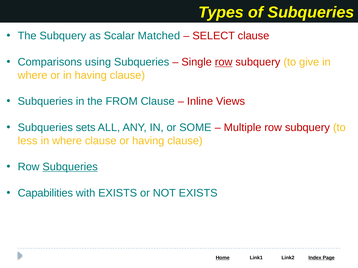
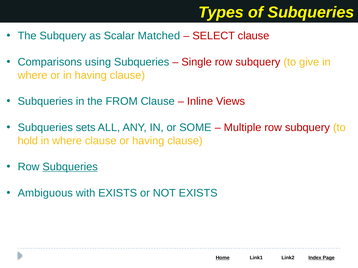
row underline: present -> none (224, 62)
less: less -> hold (28, 141)
Capabilities: Capabilities -> Ambiguous (45, 193)
